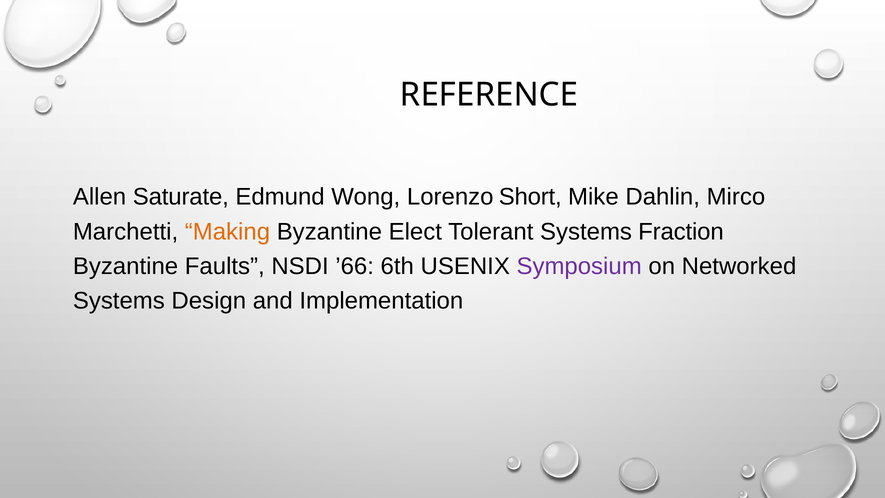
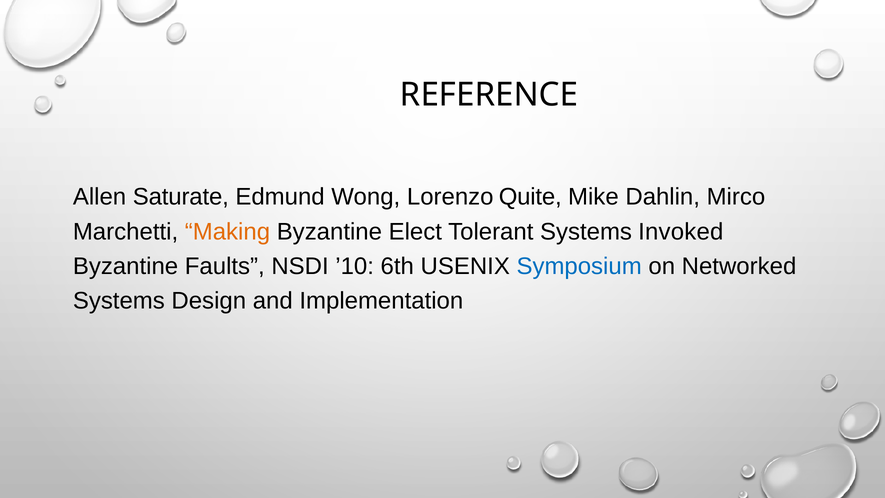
Short: Short -> Quite (530, 197)
Fraction: Fraction -> Invoked (681, 232)
’66: ’66 -> ’10 (355, 266)
Symposium colour: purple -> blue (579, 266)
